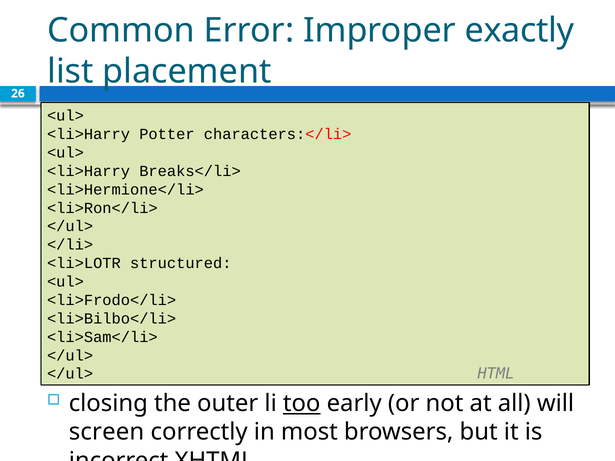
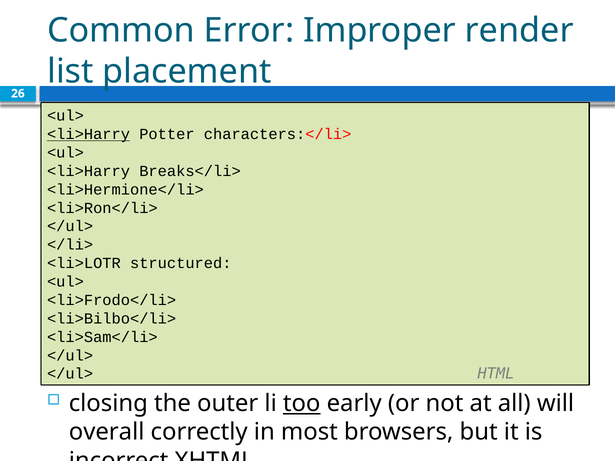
exactly: exactly -> render (519, 31)
<li>Harry underline: none -> present (89, 134)
screen: screen -> overall (107, 432)
